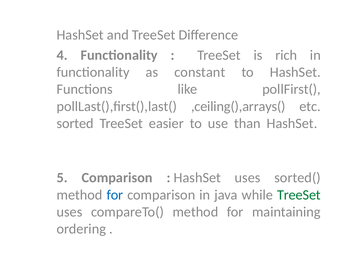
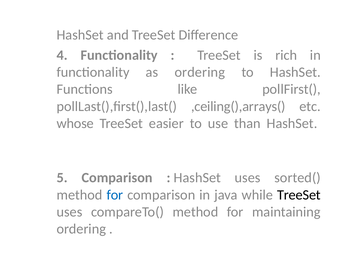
as constant: constant -> ordering (200, 72)
sorted: sorted -> whose (75, 124)
TreeSet colour: green -> black (299, 195)
